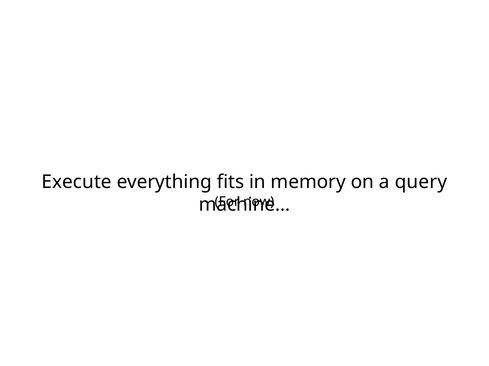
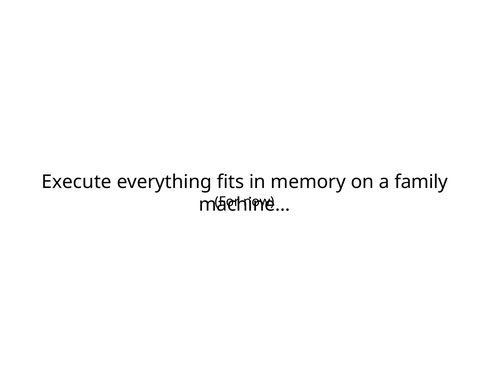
query: query -> family (421, 182)
